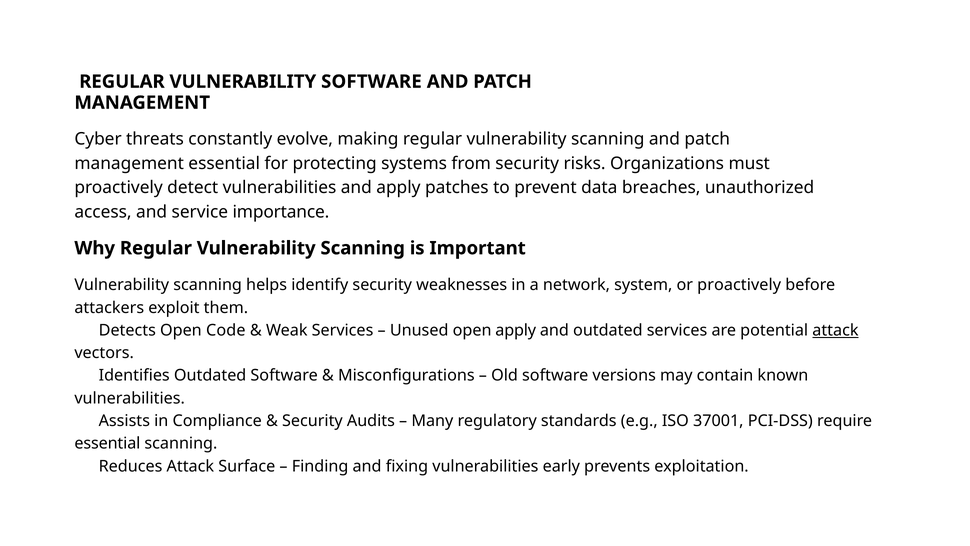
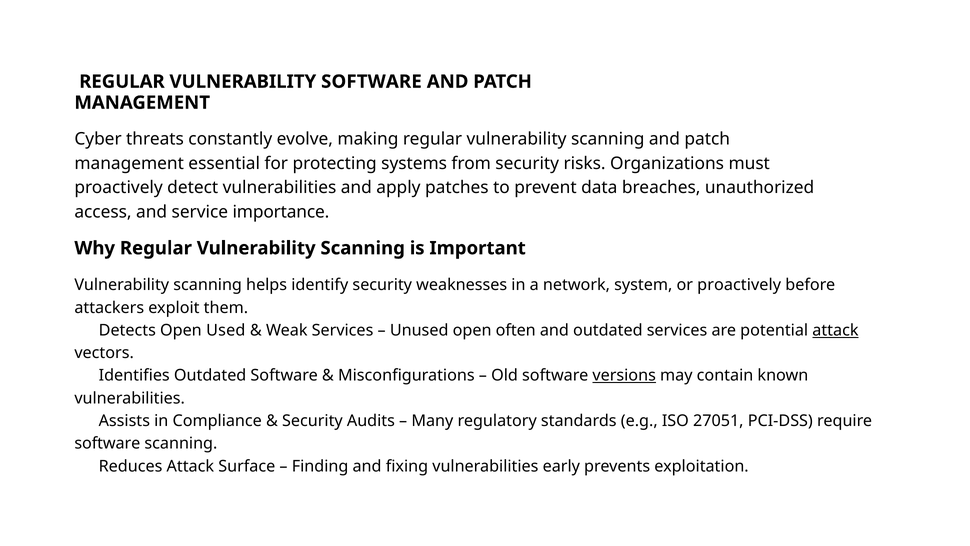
Code: Code -> Used (226, 330)
open apply: apply -> often (516, 330)
versions underline: none -> present (624, 375)
37001: 37001 -> 27051 (718, 421)
essential: essential -> software (107, 443)
